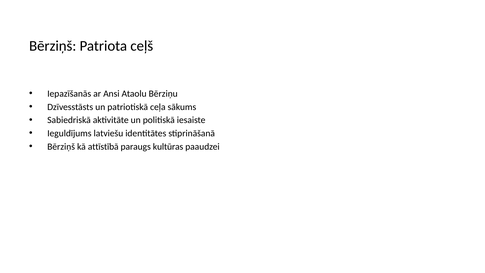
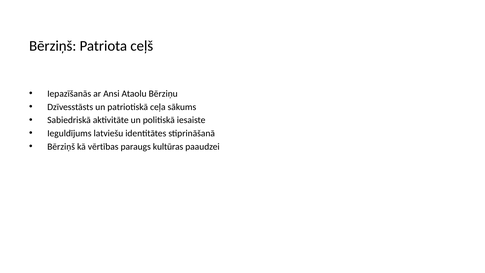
attīstībā: attīstībā -> vērtības (103, 146)
